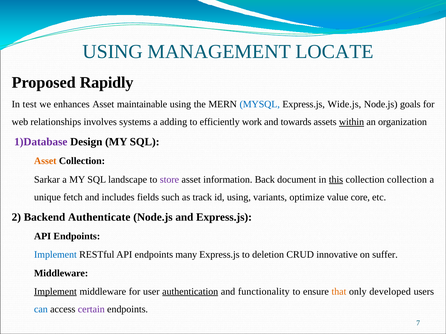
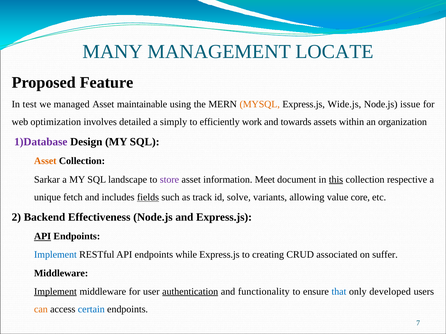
USING: USING -> MANY (113, 52)
Rapidly: Rapidly -> Feature (107, 83)
enhances: enhances -> managed (72, 104)
MYSQL colour: blue -> orange (260, 104)
goals: goals -> issue (410, 104)
relationships: relationships -> optimization (56, 122)
systems: systems -> detailed (135, 122)
adding: adding -> simply (174, 122)
within underline: present -> none (352, 122)
Back: Back -> Meet (265, 180)
collection collection: collection -> respective (407, 180)
fields underline: none -> present (148, 198)
id using: using -> solve (239, 198)
optimize: optimize -> allowing (307, 198)
Authenticate: Authenticate -> Effectiveness (99, 218)
API underline: none -> present (43, 237)
many: many -> while (186, 255)
deletion: deletion -> creating (268, 255)
innovative: innovative -> associated (337, 255)
that colour: orange -> blue (339, 292)
can colour: blue -> orange (41, 310)
certain colour: purple -> blue (91, 310)
